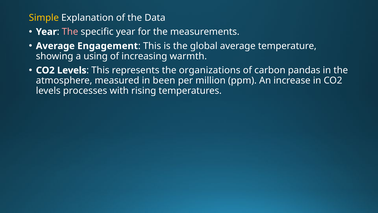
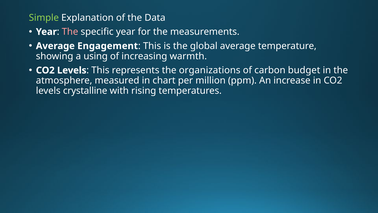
Simple colour: yellow -> light green (44, 18)
pandas: pandas -> budget (304, 70)
been: been -> chart (164, 80)
processes: processes -> crystalline (85, 91)
